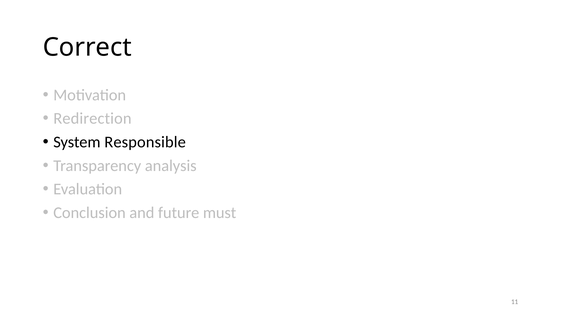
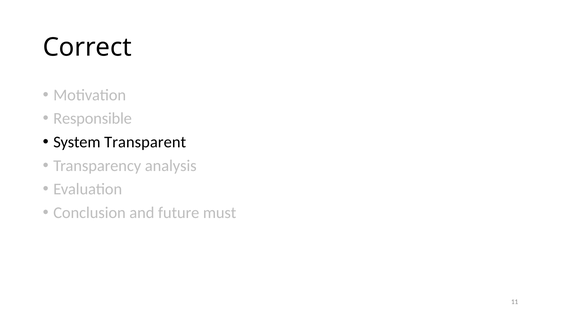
Redirection: Redirection -> Responsible (93, 118)
Responsible: Responsible -> Transparent (145, 142)
